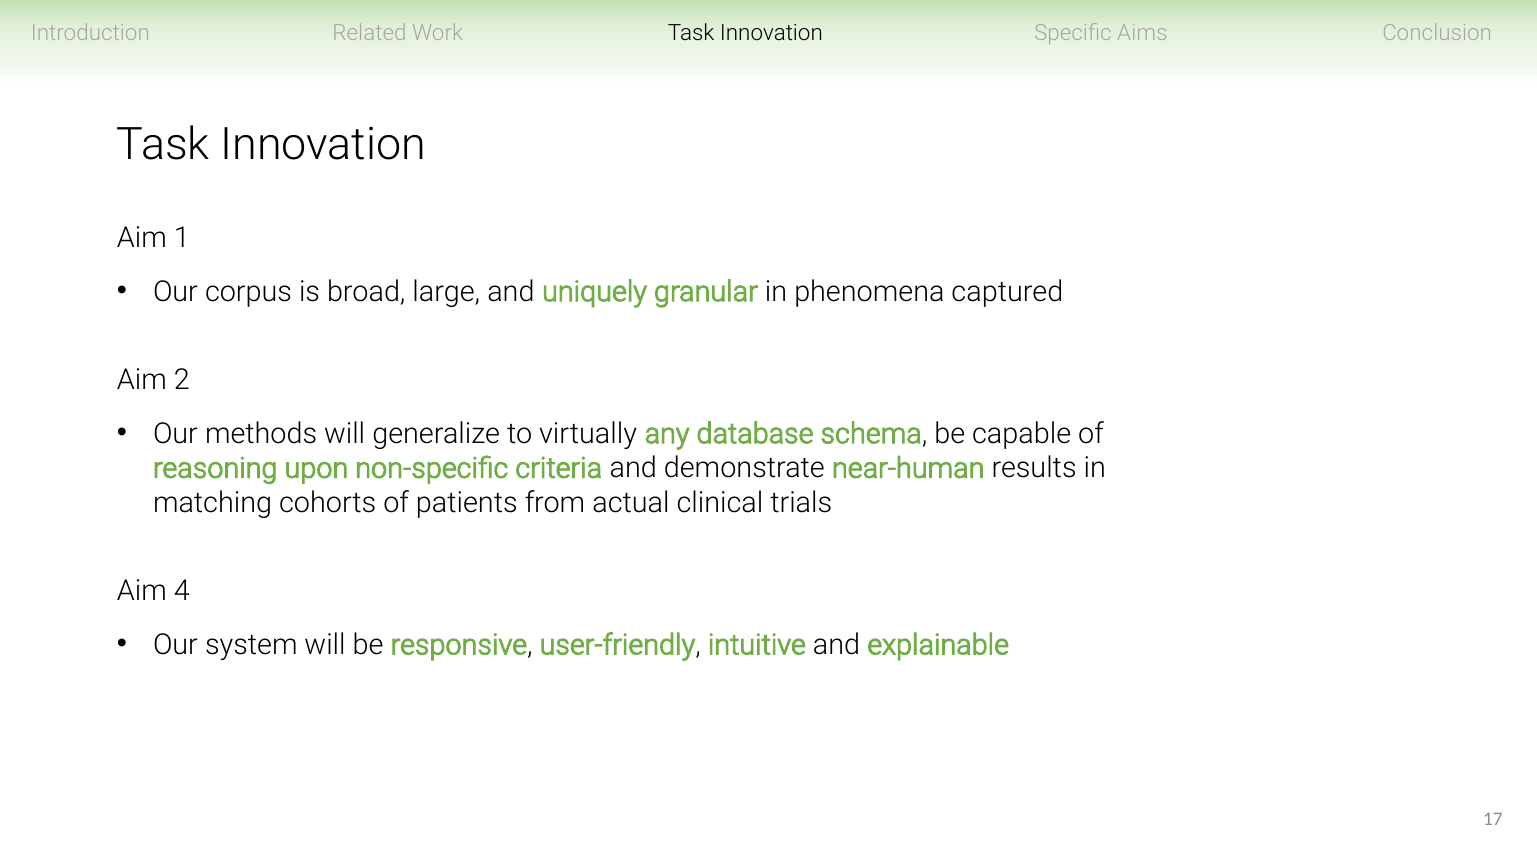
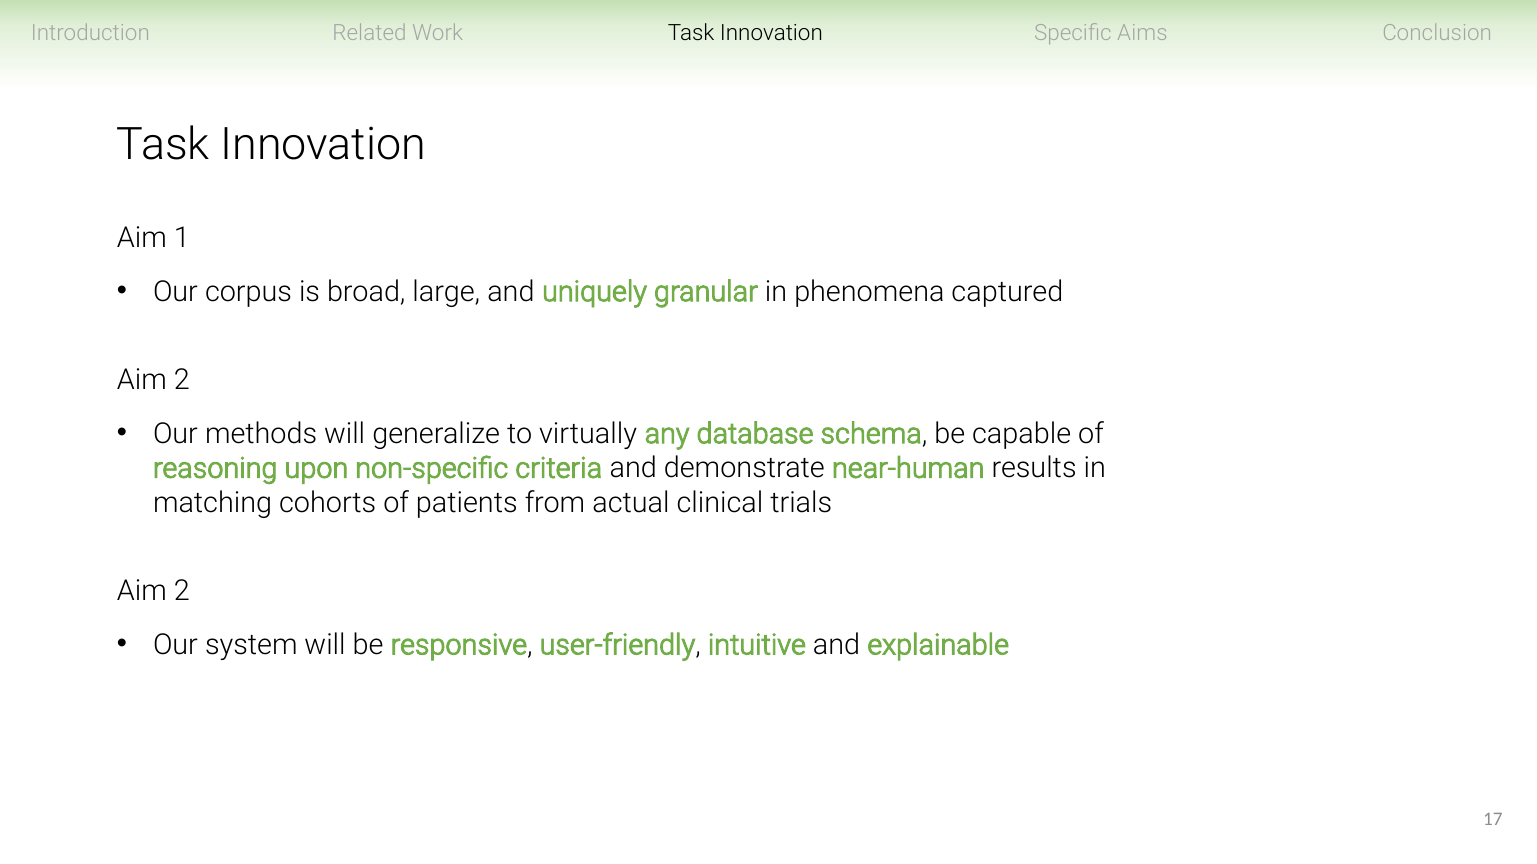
4: 4 -> 2 (182, 592)
